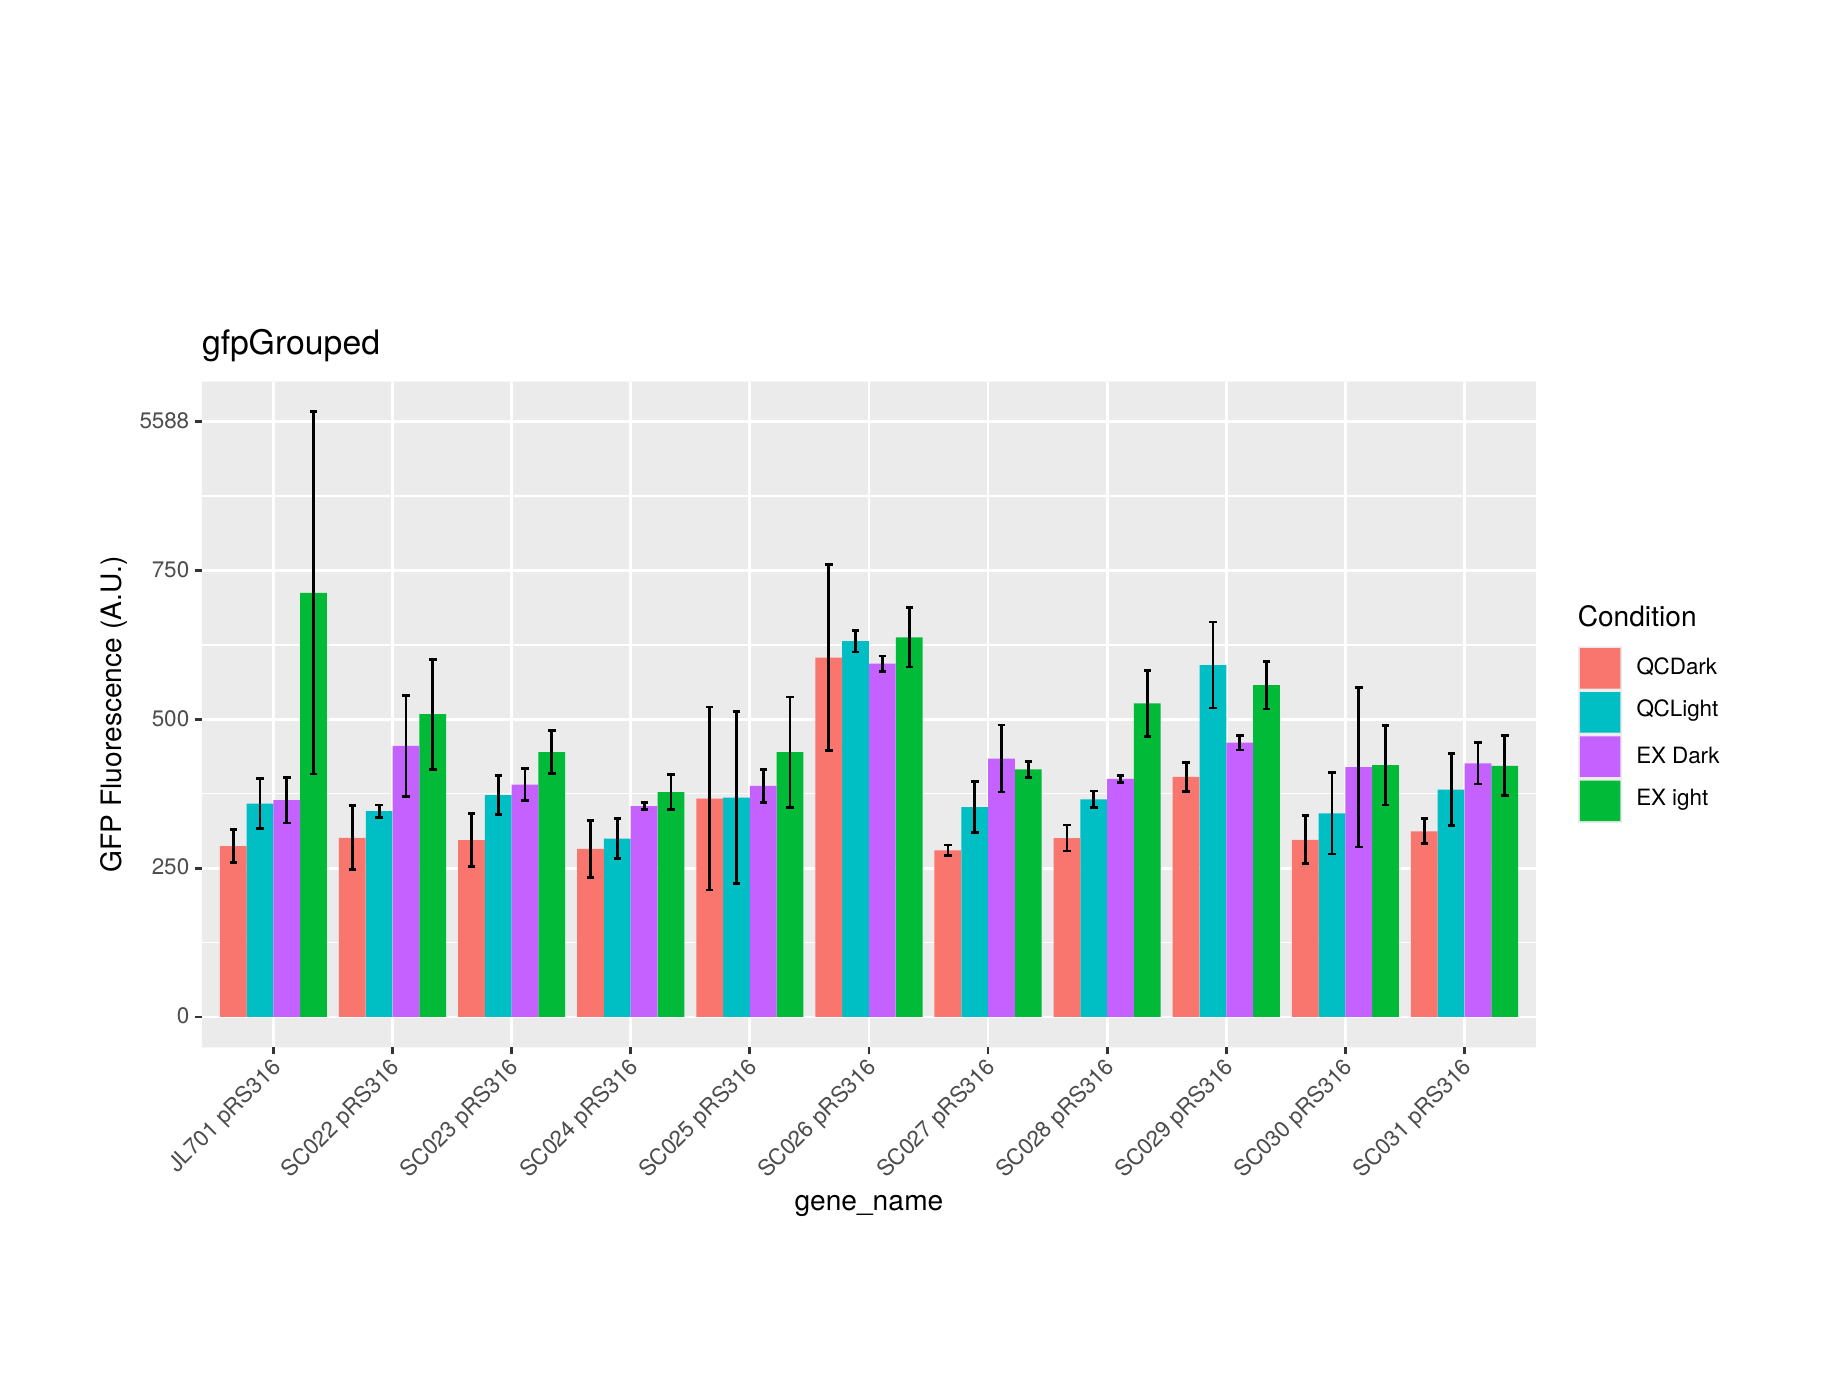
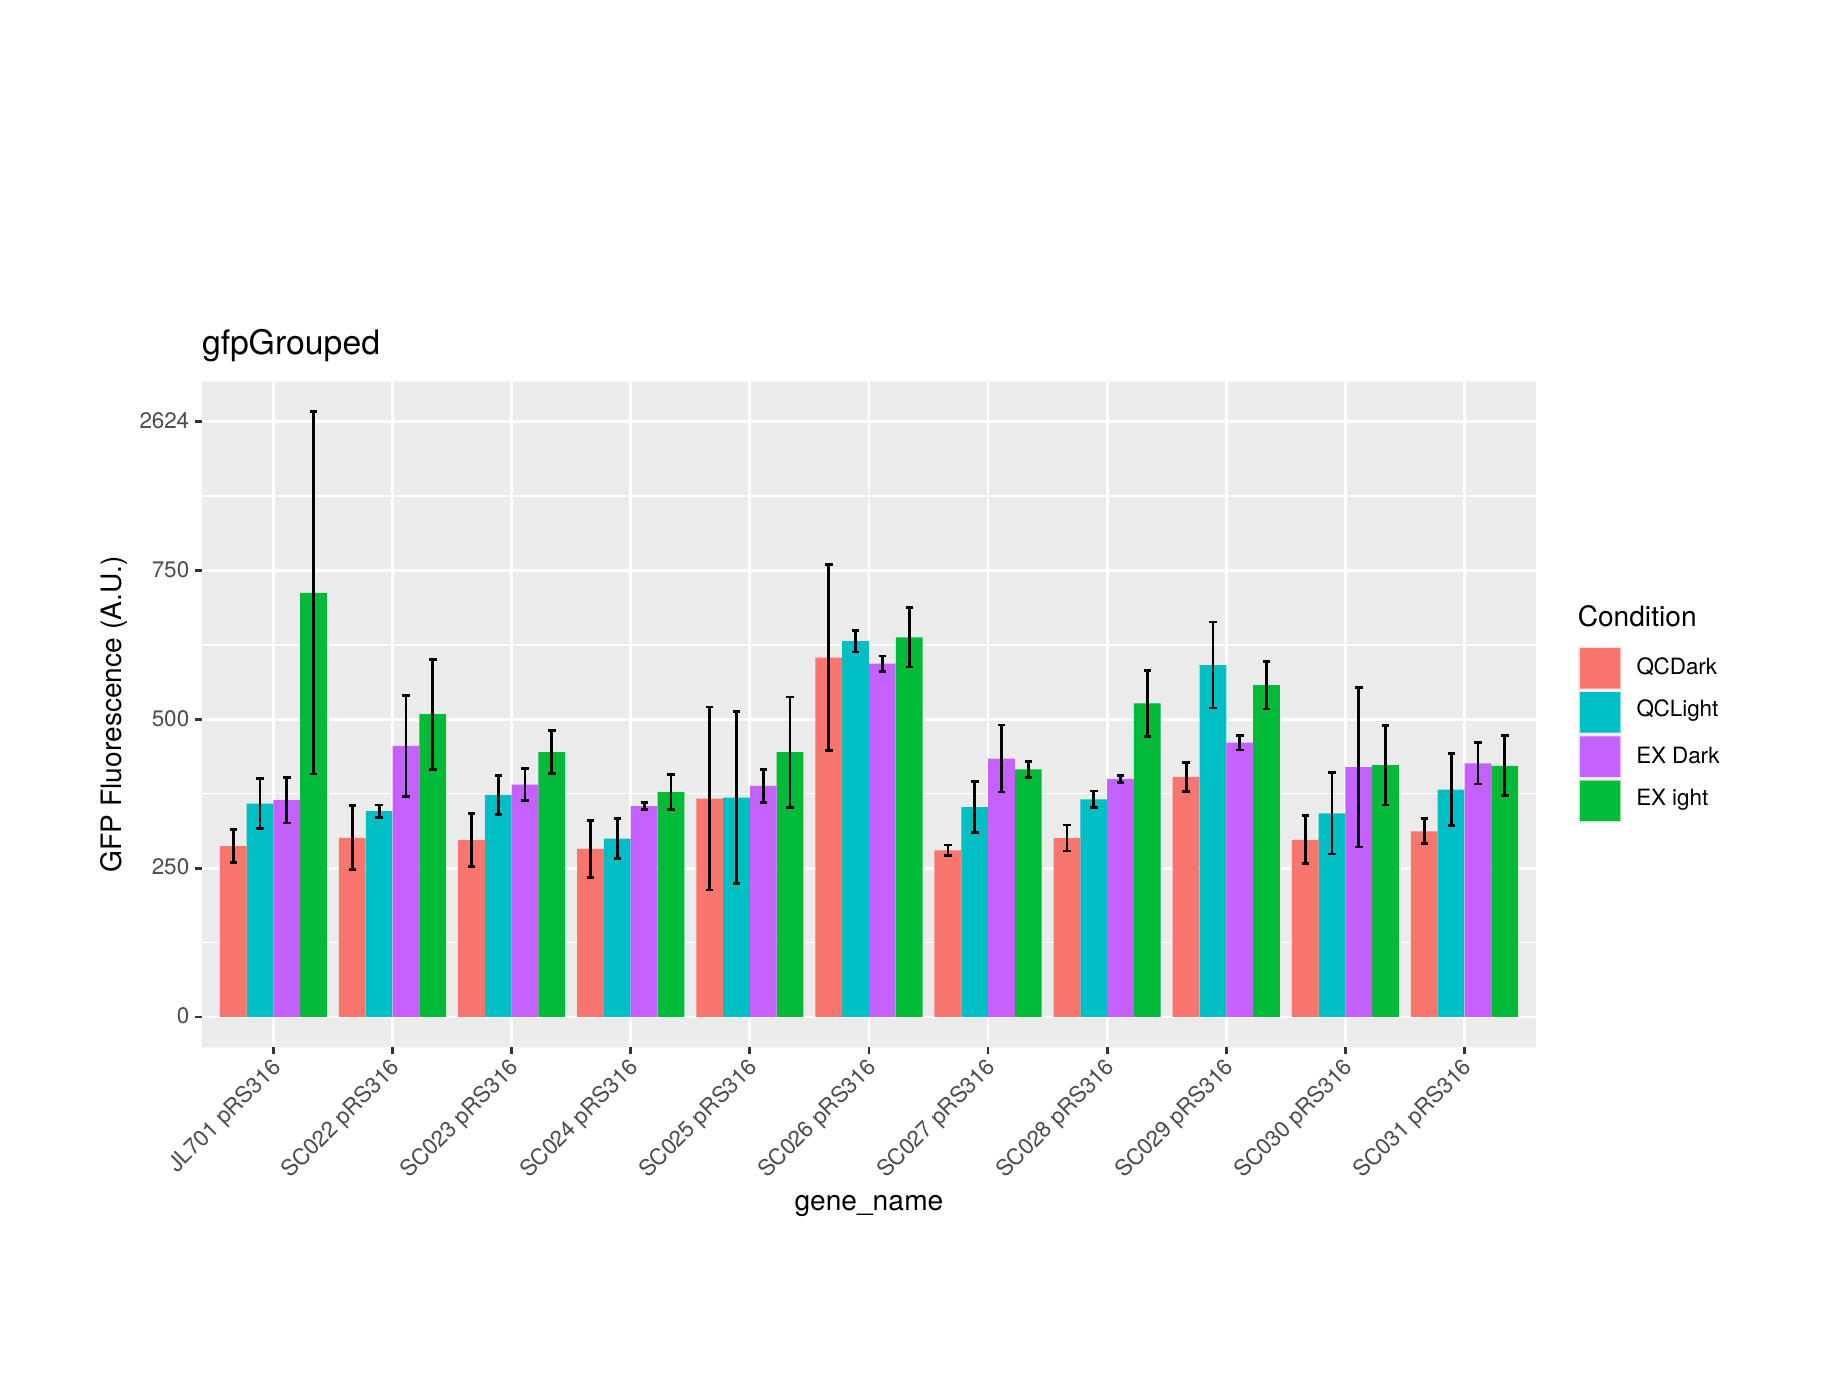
5588: 5588 -> 2624 (164, 421)
